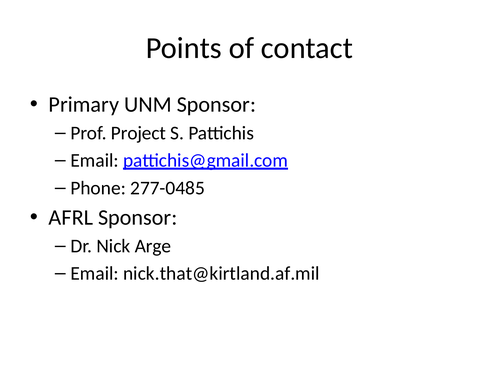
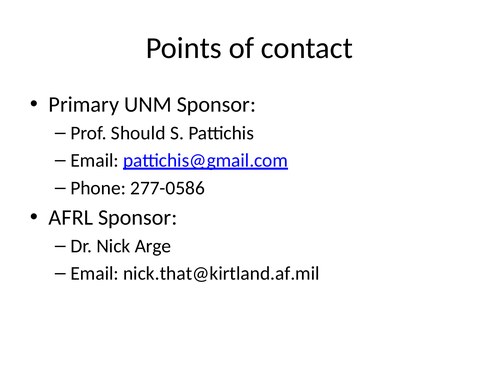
Project: Project -> Should (138, 133)
277-0485: 277-0485 -> 277-0586 (168, 188)
